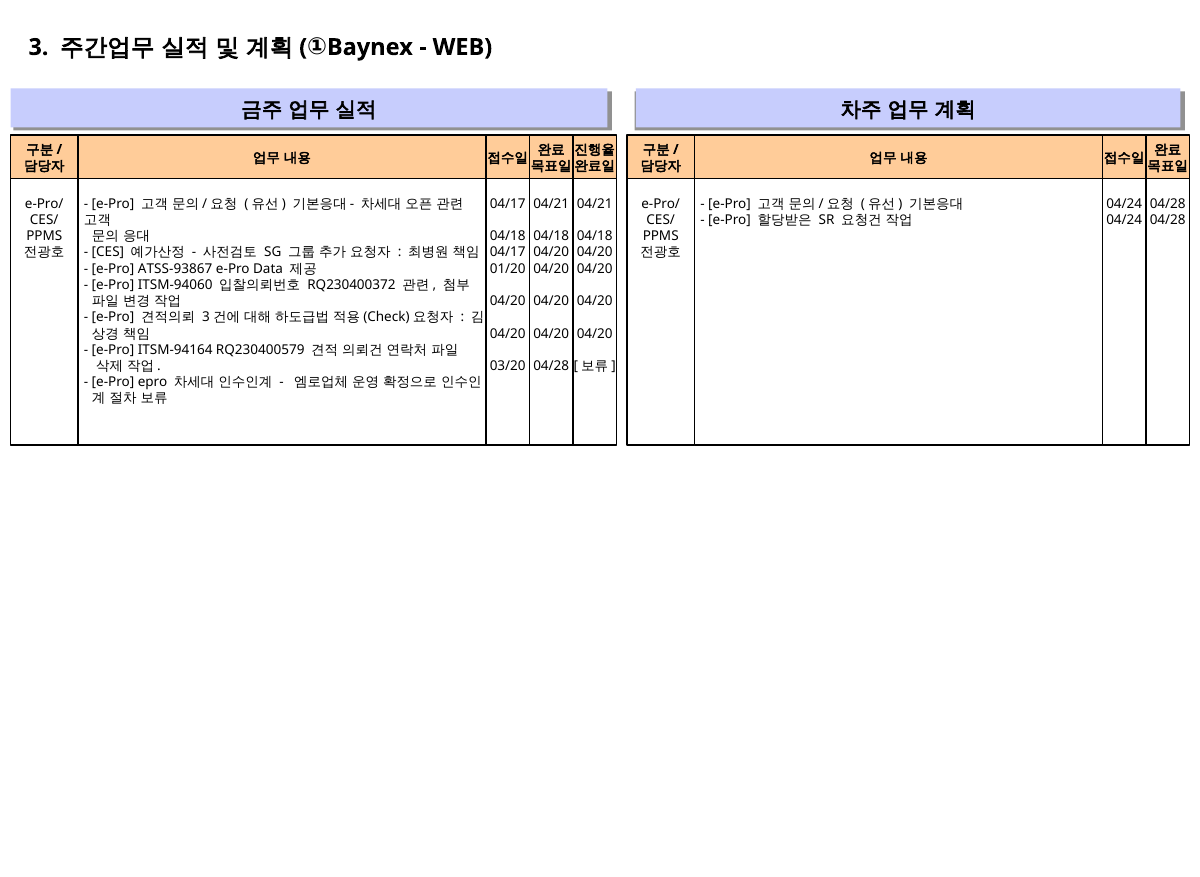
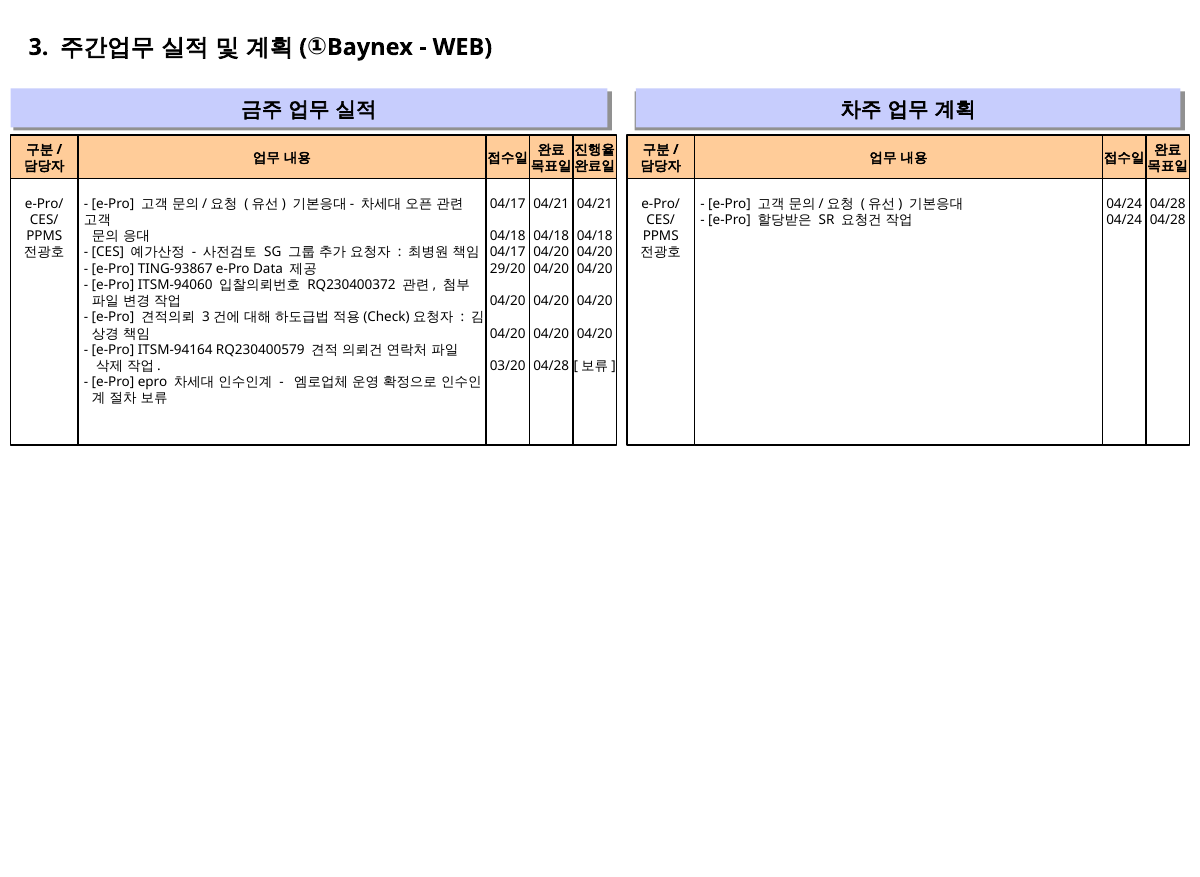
ATSS-93867: ATSS-93867 -> TING-93867 (175, 269)
01/20: 01/20 -> 29/20 (508, 269)
